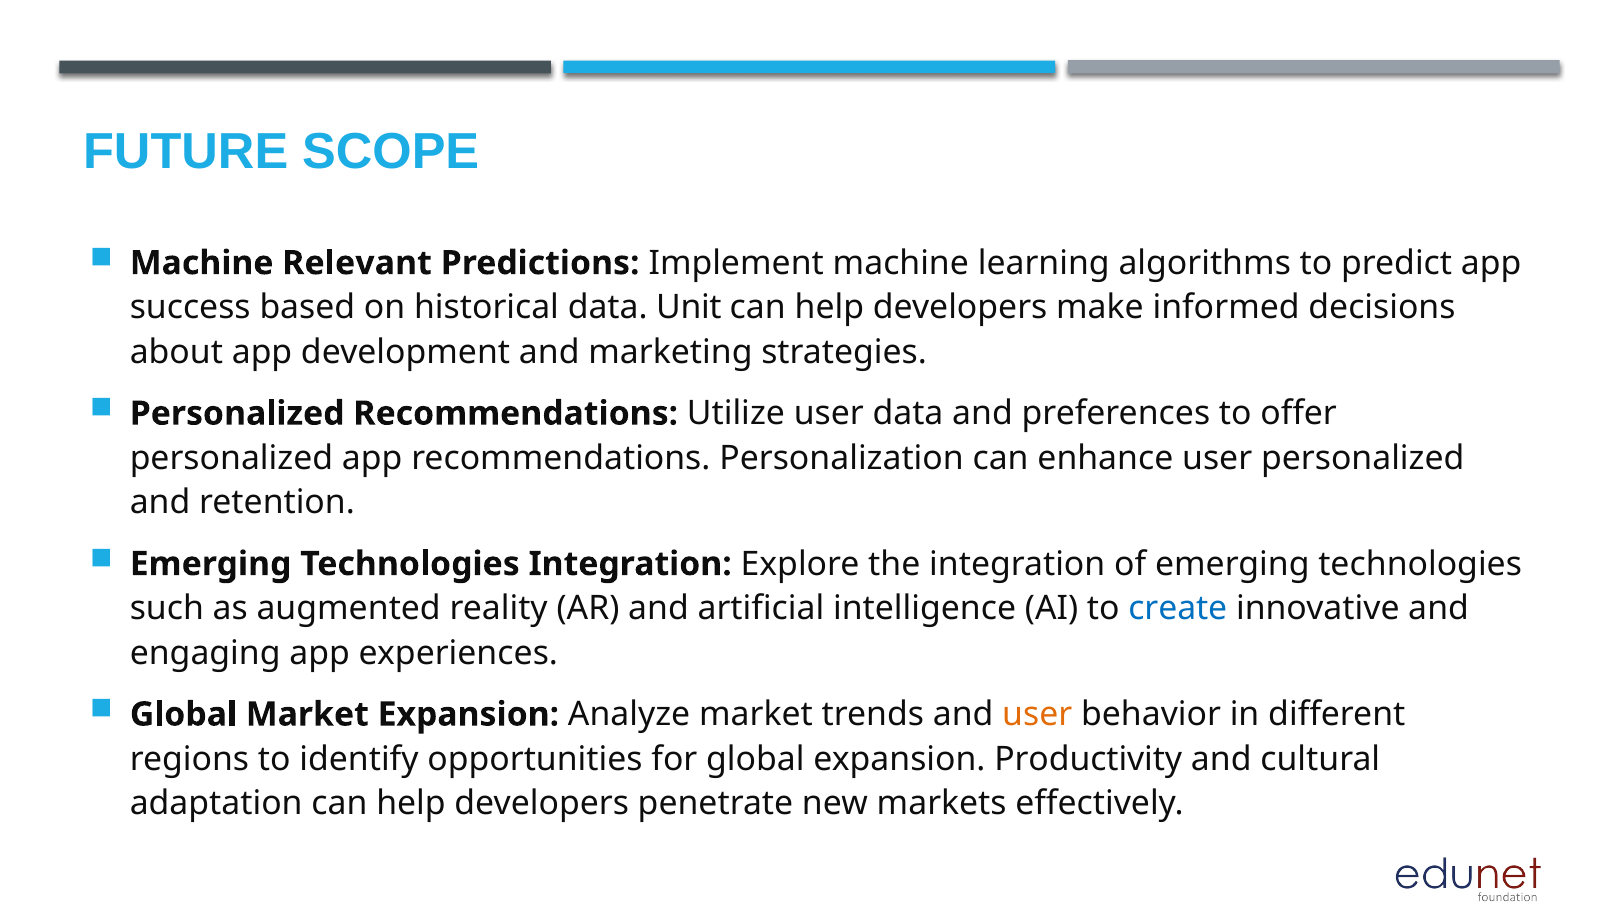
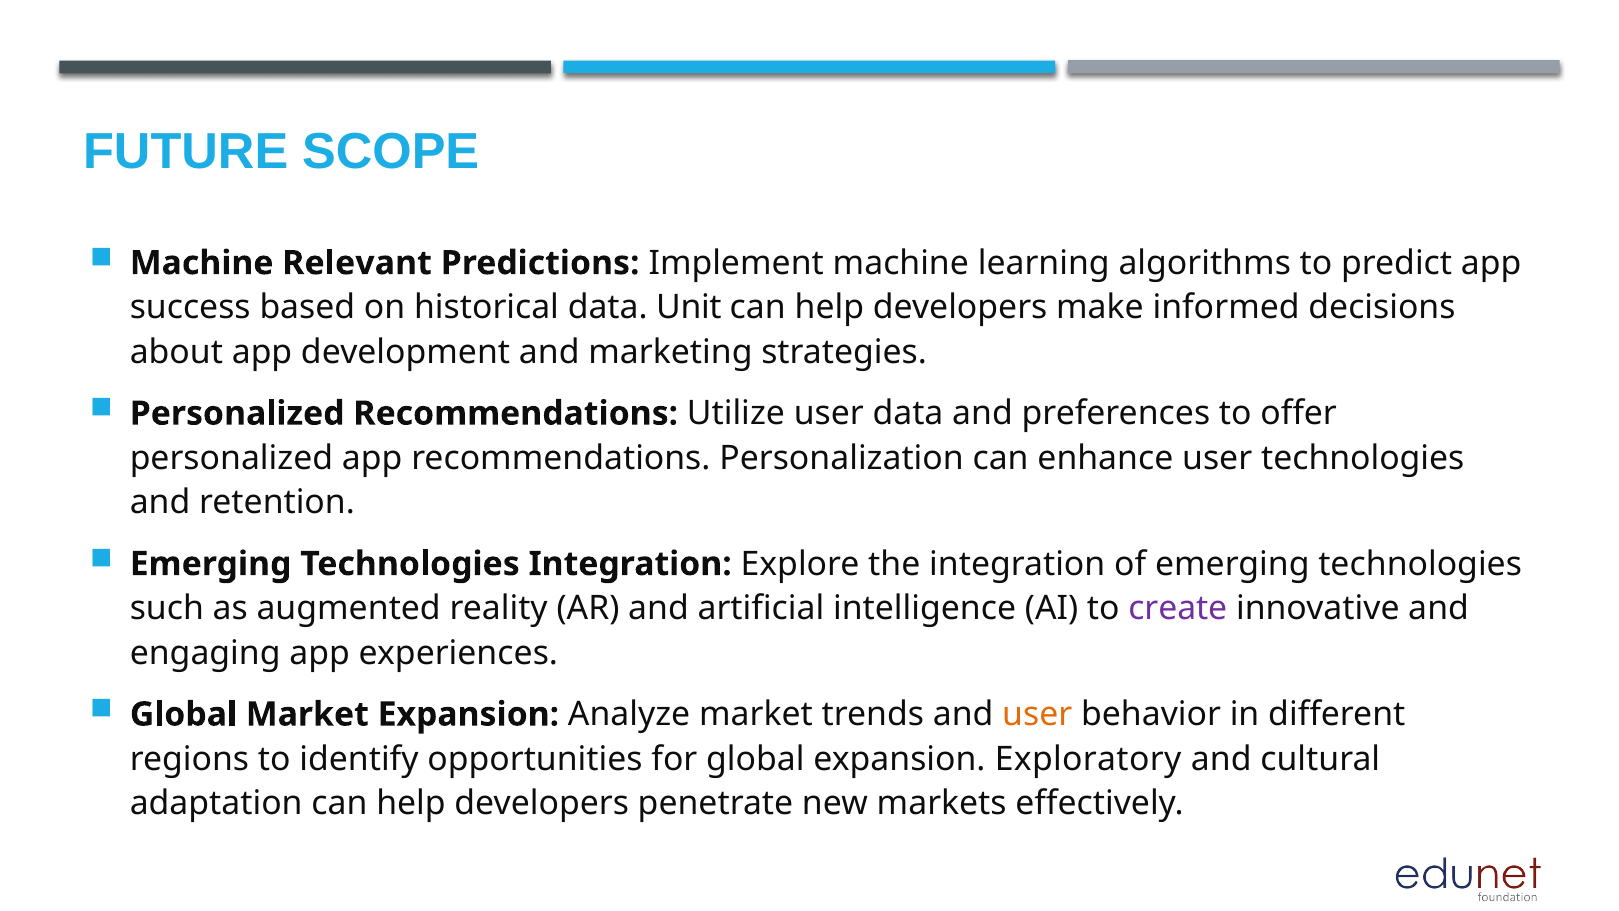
user personalized: personalized -> technologies (1363, 458)
create colour: blue -> purple (1178, 608)
Productivity: Productivity -> Exploratory (1088, 759)
